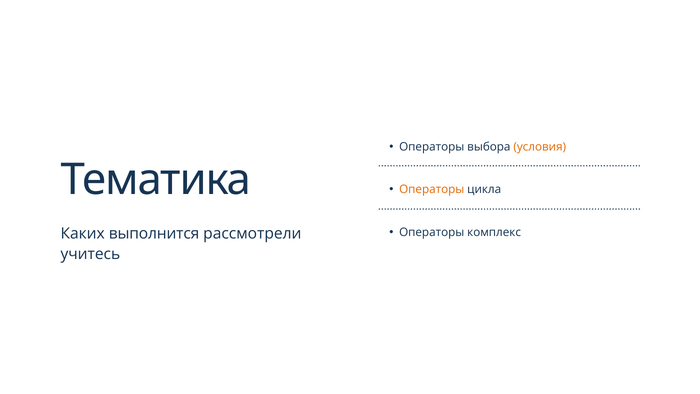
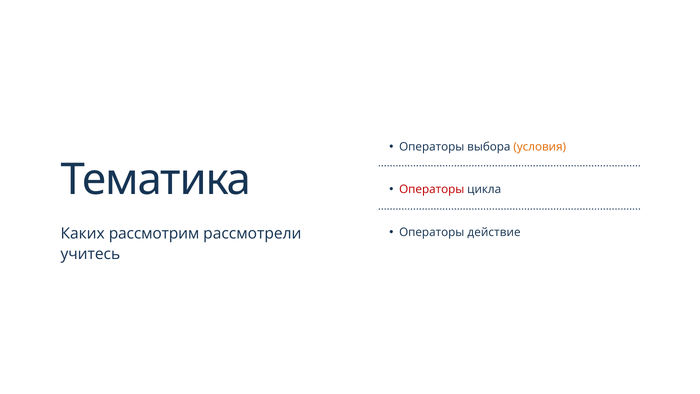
Операторы colour: orange -> red (432, 189)
комплекс: комплекс -> действие (494, 232)
выполнится: выполнится -> рассмотрим (154, 234)
